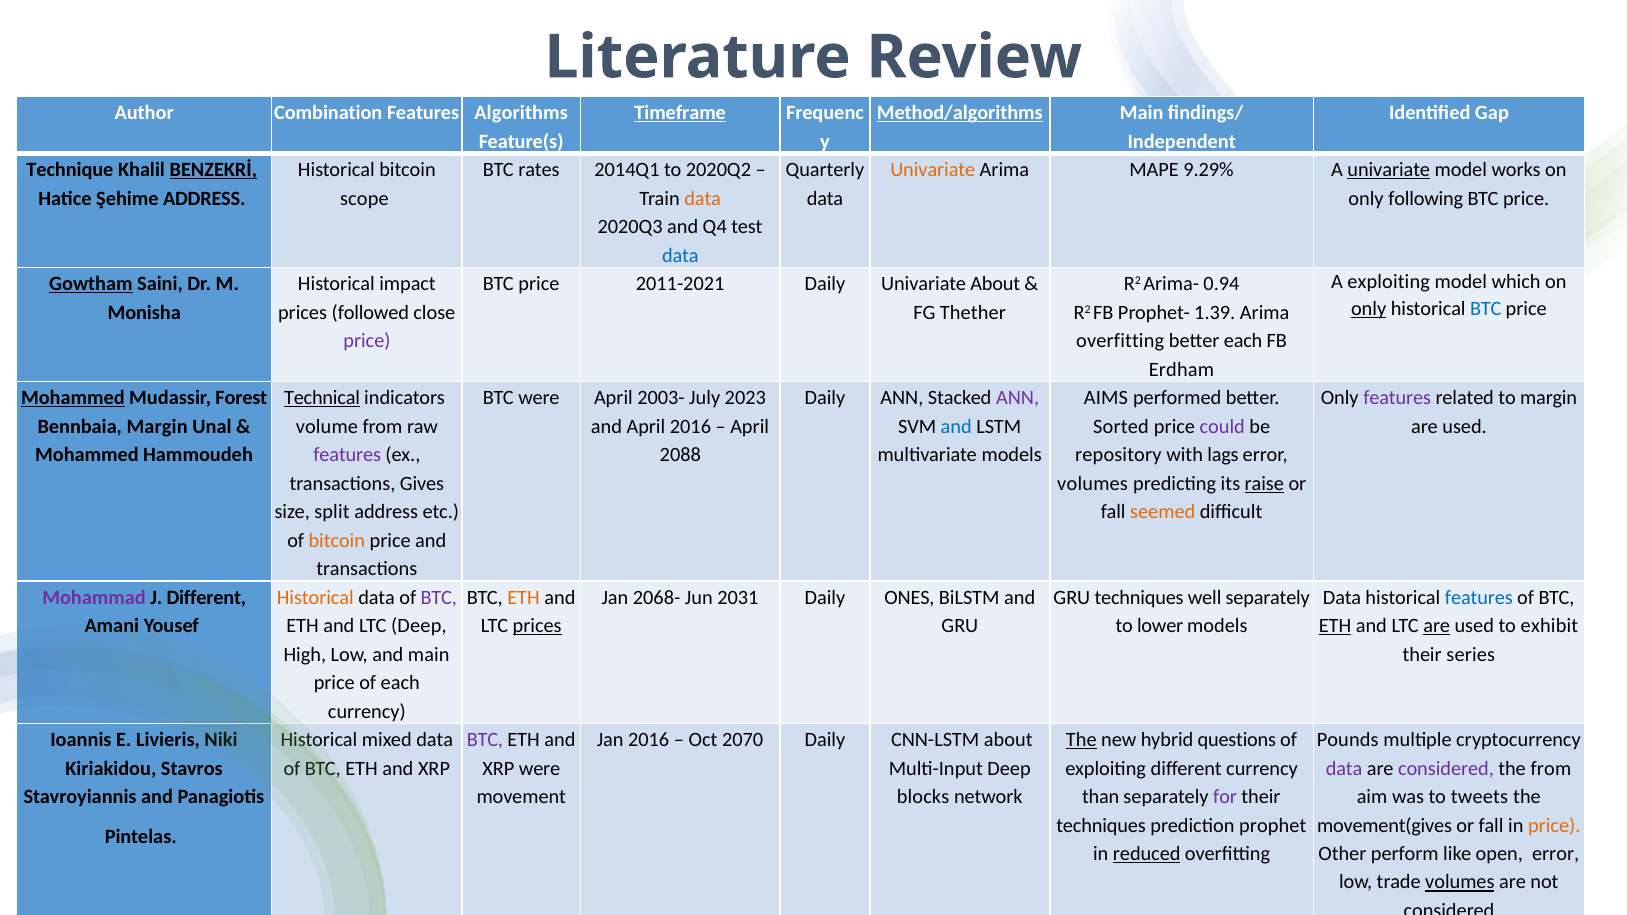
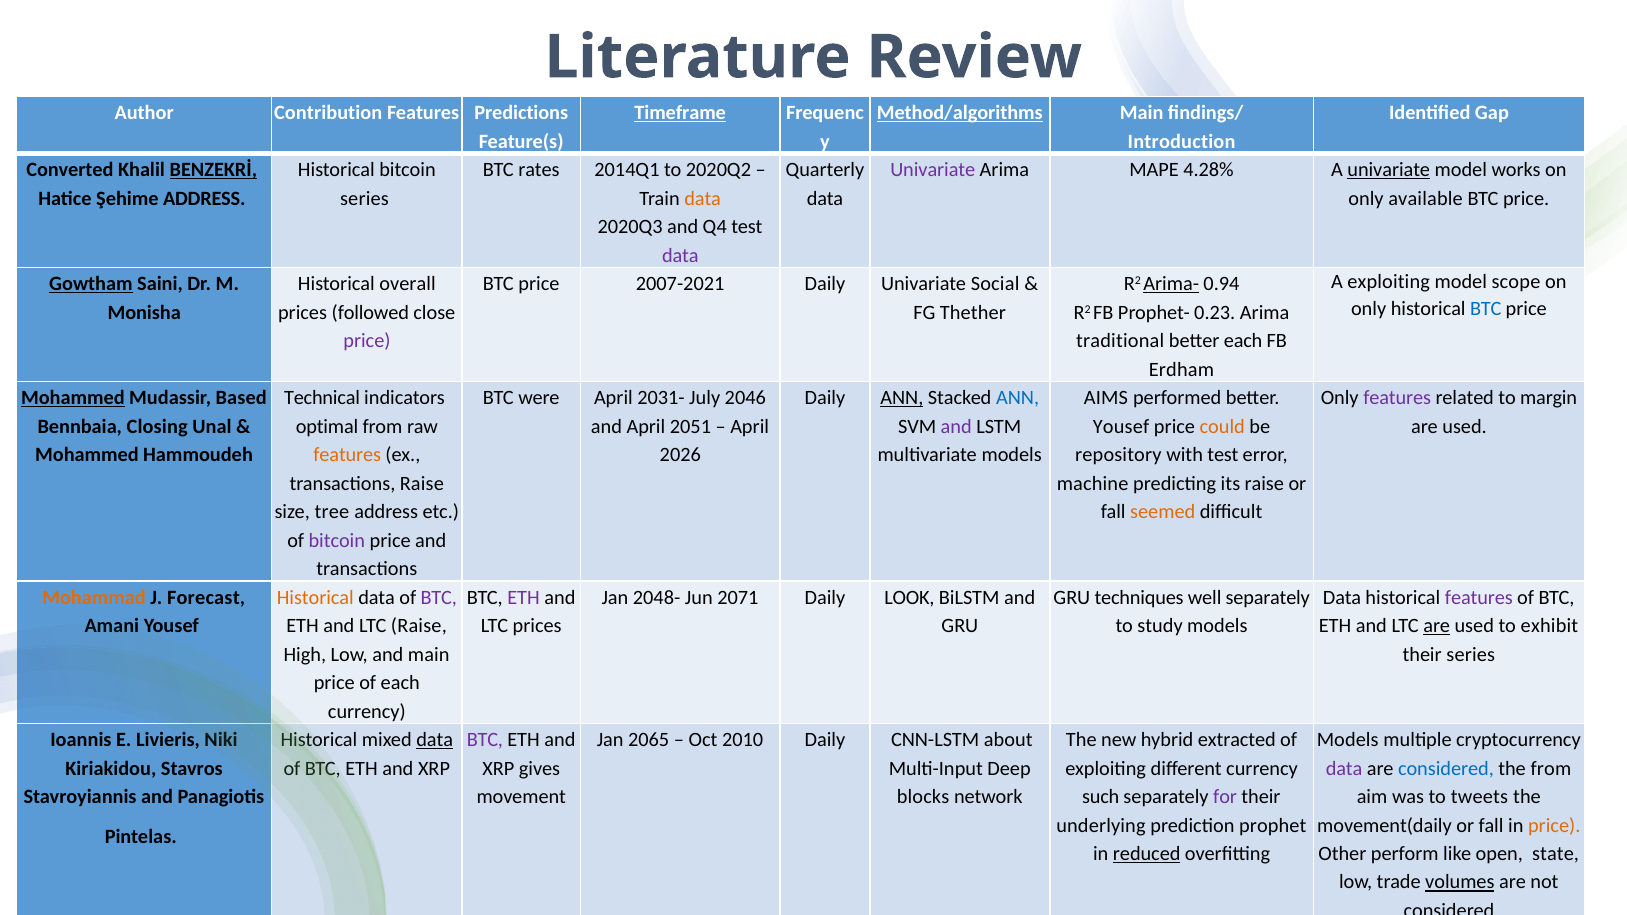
Combination: Combination -> Contribution (328, 113)
Algorithms: Algorithms -> Predictions (521, 113)
Independent: Independent -> Introduction (1182, 142)
Technique: Technique -> Converted (70, 170)
Univariate colour: orange -> purple (933, 170)
9.29%: 9.29% -> 4.28% (1209, 170)
scope: scope -> series (364, 199)
following: following -> available (1426, 199)
data colour: blue -> purple (680, 256)
which: which -> scope (1516, 282)
impact: impact -> overall (408, 284)
2011-2021: 2011-2021 -> 2007-2021 (680, 284)
Univariate About: About -> Social (995, 284)
Arima- underline: none -> present (1171, 284)
only underline: present -> none (1369, 309)
1.39: 1.39 -> 0.23 (1215, 313)
overfitting: overfitting -> traditional (1120, 341)
Forest: Forest -> Based (241, 398)
Technical underline: present -> none (322, 398)
2003-: 2003- -> 2031- (661, 398)
2023: 2023 -> 2046 (745, 398)
ANN underline: none -> present (902, 398)
ANN colour: purple -> blue (1018, 398)
Bennbaia Margin: Margin -> Closing (157, 427)
volume: volume -> optimal (327, 427)
April 2016: 2016 -> 2051 (691, 427)
and colour: blue -> purple (956, 427)
Sorted: Sorted -> Yousef (1121, 427)
could colour: purple -> orange (1222, 427)
features colour: purple -> orange (347, 455)
2088: 2088 -> 2026 (680, 455)
with lags: lags -> test (1223, 455)
transactions Gives: Gives -> Raise (422, 484)
volumes: volumes -> machine (1093, 484)
raise underline: present -> none (1264, 484)
split: split -> tree (332, 512)
bitcoin colour: orange -> purple (337, 540)
Mohammad colour: purple -> orange (94, 598)
J Different: Different -> Forecast (206, 598)
ETH colour: orange -> purple (524, 598)
2068-: 2068- -> 2048- (657, 598)
2031: 2031 -> 2071 (738, 598)
ONES: ONES -> LOOK (909, 598)
features colour: blue -> purple (1479, 598)
Deep: Deep -> Raise (419, 626)
prices underline: present -> none (537, 626)
lower: lower -> study (1160, 626)
ETH underline: present -> none (1335, 626)
data underline: none -> present (435, 740)
Jan 2016: 2016 -> 2065 (649, 740)
2070: 2070 -> 2010 (743, 740)
The underline: present -> none (1081, 740)
questions: questions -> extracted (1237, 740)
Pounds: Pounds -> Models (1348, 740)
XRP were: were -> gives (540, 768)
considered colour: purple -> blue (1446, 768)
than: than -> such (1101, 797)
techniques: techniques -> underlying (1101, 825)
movement(gives: movement(gives -> movement(daily (1384, 825)
open error: error -> state (1556, 854)
